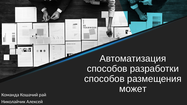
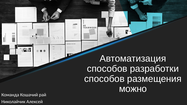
может: может -> можно (133, 89)
